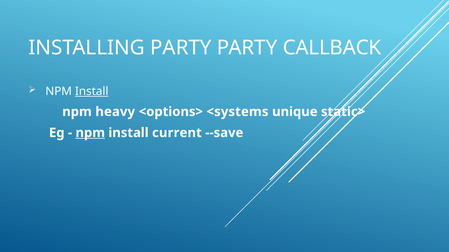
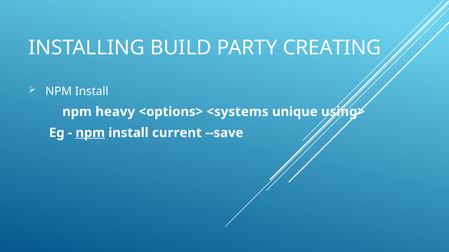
INSTALLING PARTY: PARTY -> BUILD (181, 48)
CALLBACK: CALLBACK -> CREATING (332, 48)
Install underline: present -> none (92, 92)
static>: static> -> using> (343, 112)
